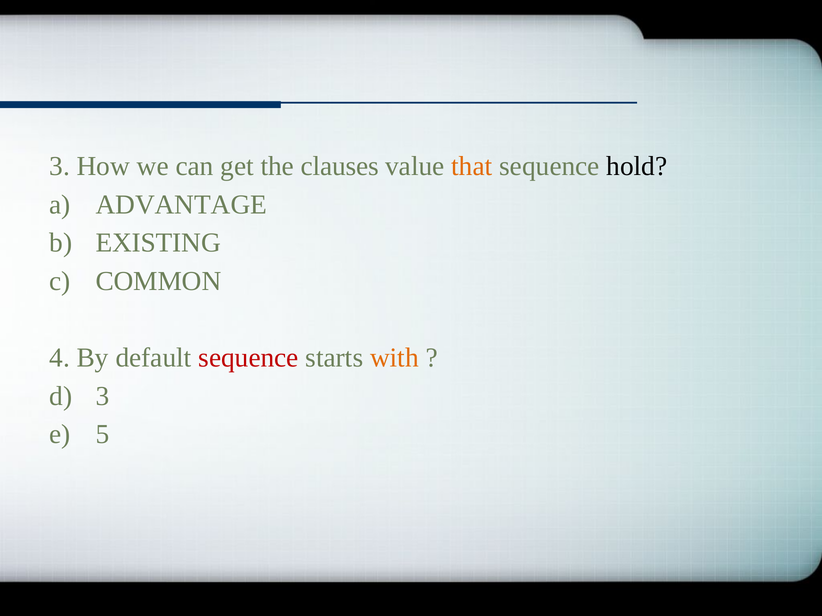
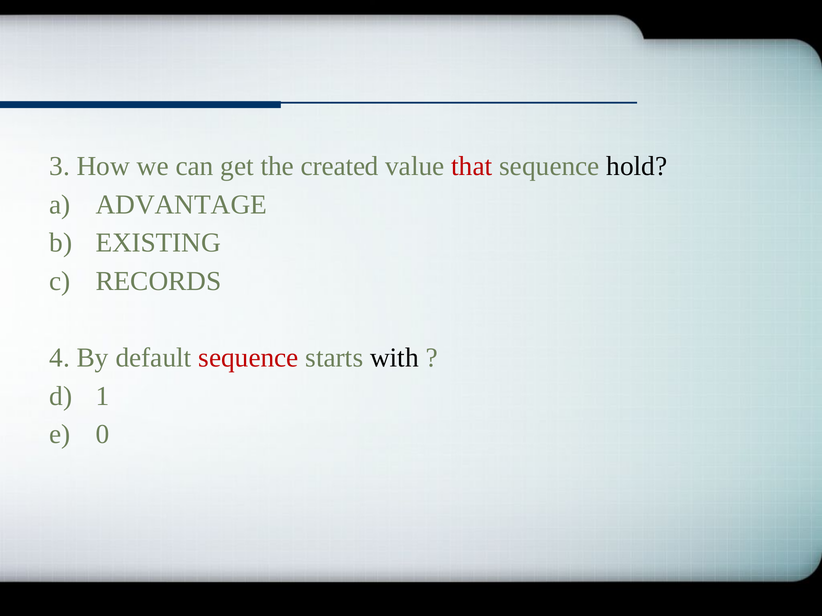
clauses: clauses -> created (340, 166)
that colour: orange -> red (472, 166)
COMMON: COMMON -> RECORDS (158, 281)
with colour: orange -> black (394, 358)
3: 3 -> 1 (102, 396)
5: 5 -> 0 (102, 435)
